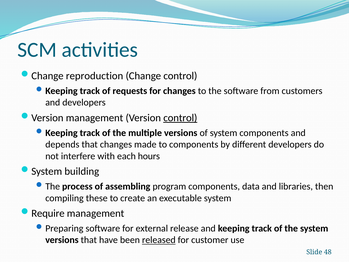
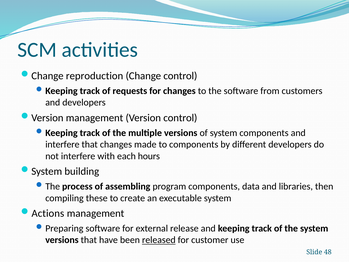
control underline: present -> none (180, 118)
depends: depends -> interfere (62, 144)
Require: Require -> Actions (48, 213)
